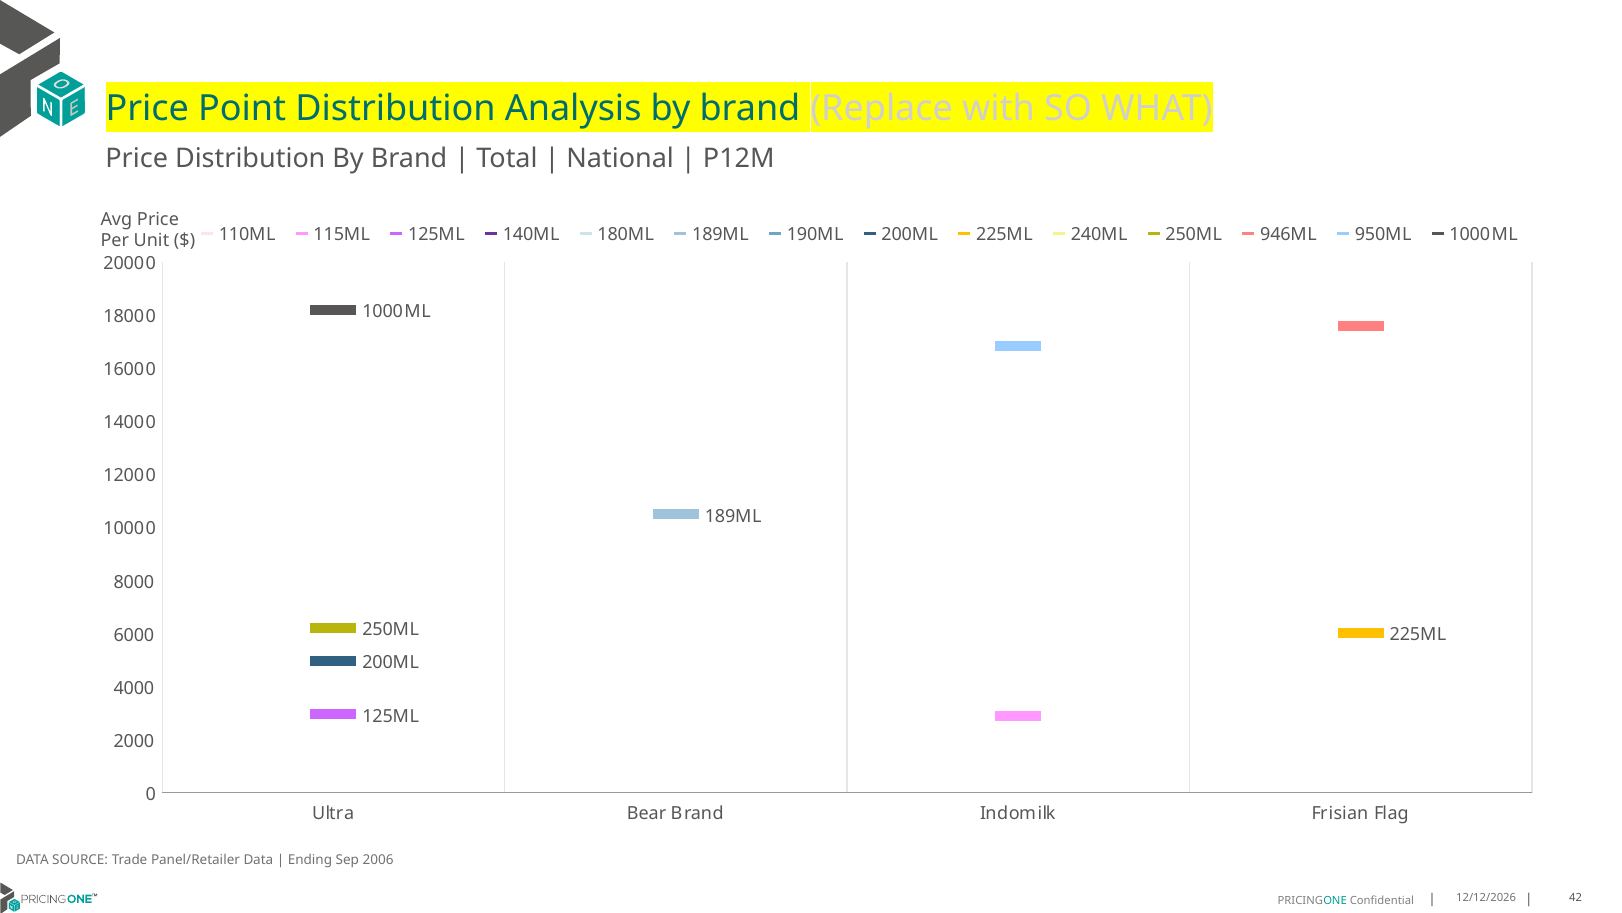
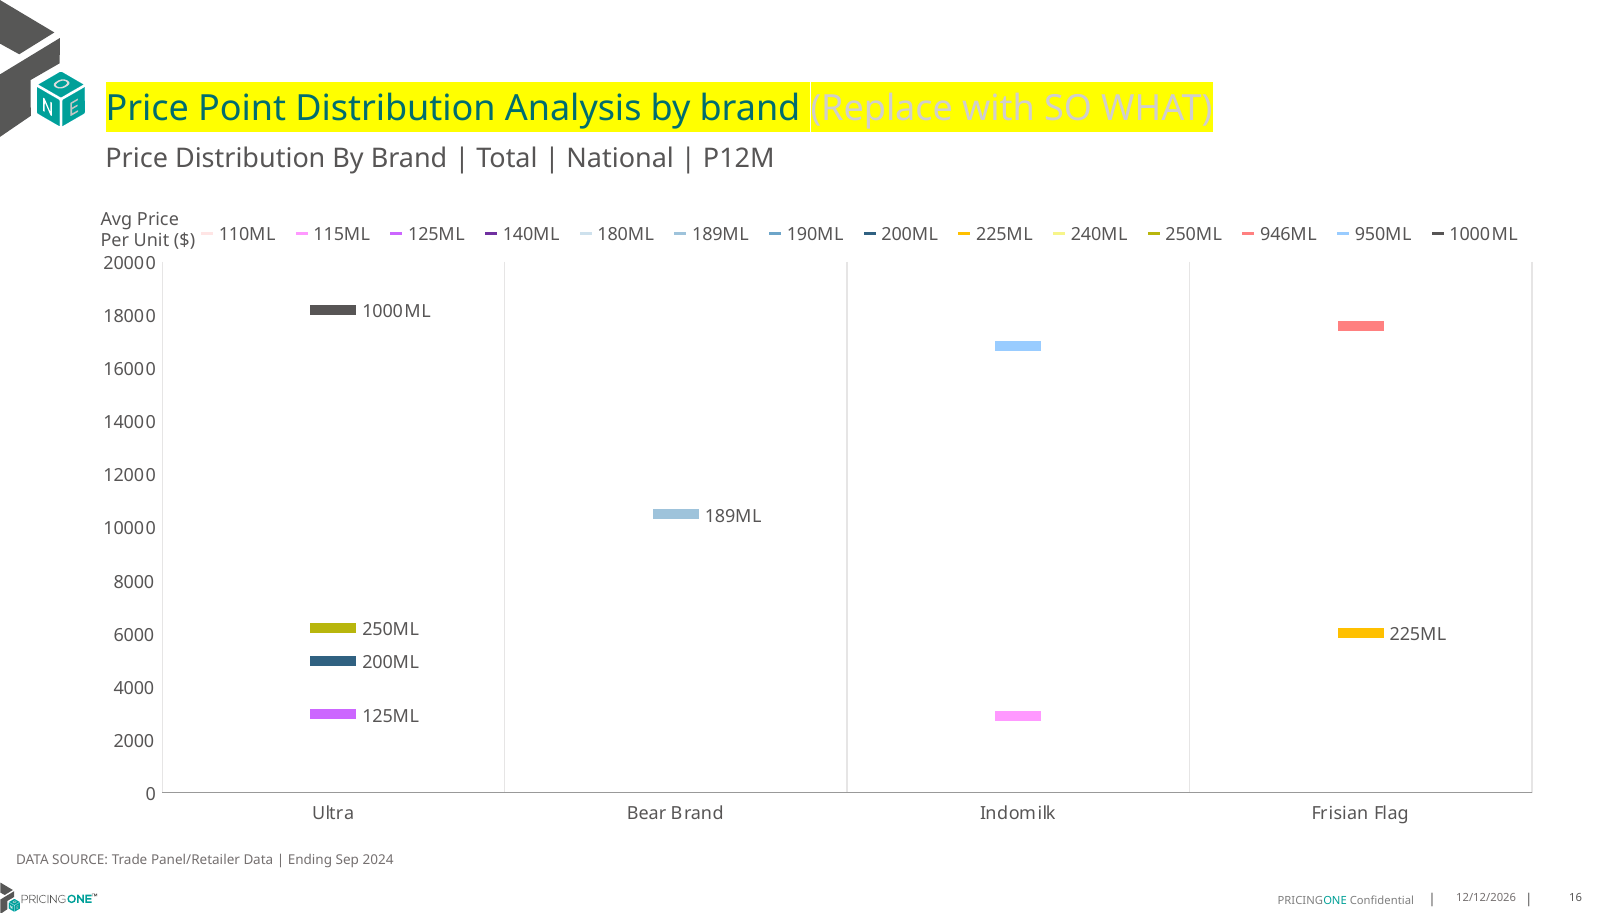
2006: 2006 -> 2024 (378, 859)
42: 42 -> 16 (1576, 897)
